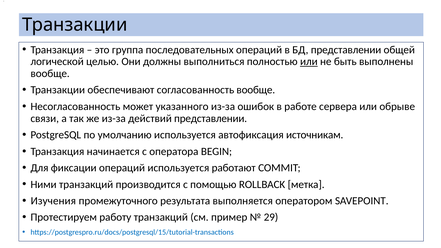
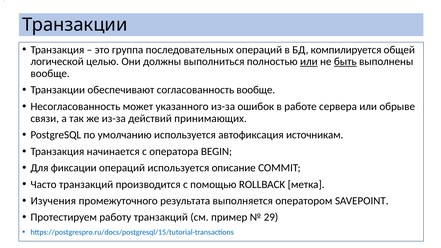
БД представлении: представлении -> компилируется (346, 50)
быть underline: none -> present (345, 62)
действий представлении: представлении -> принимающих (211, 118)
работают: работают -> описание (234, 168)
Ними: Ними -> Часто (44, 184)
